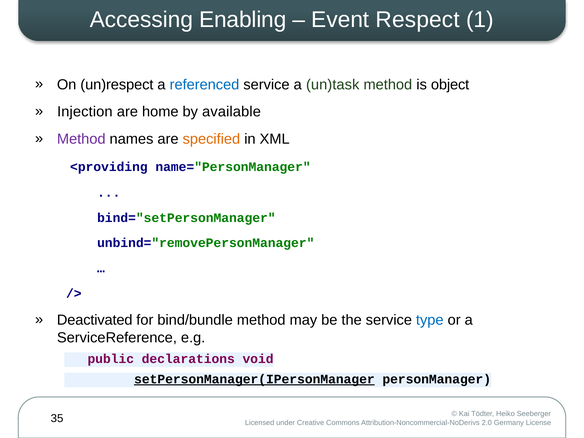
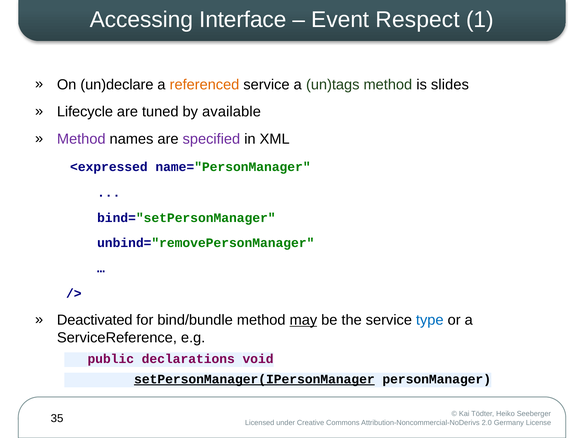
Enabling: Enabling -> Interface (243, 20)
un)respect: un)respect -> un)declare (117, 85)
referenced colour: blue -> orange (204, 85)
un)task: un)task -> un)tags (333, 85)
object: object -> slides (450, 85)
Injection: Injection -> Lifecycle (85, 112)
home: home -> tuned (160, 112)
specified colour: orange -> purple (211, 139)
<providing: <providing -> <expressed (109, 167)
may underline: none -> present (303, 320)
